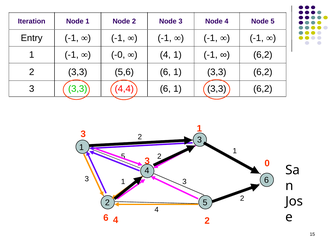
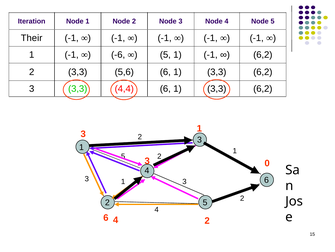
Entry: Entry -> Their (32, 38)
-0: -0 -> -6 (118, 55)
4: 4 -> 5 (165, 55)
